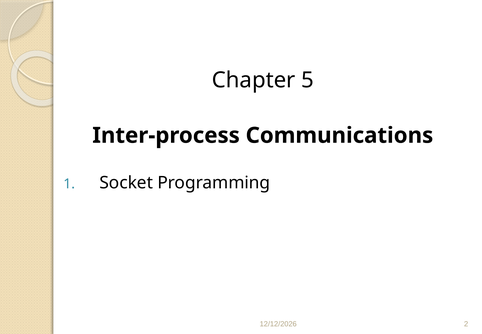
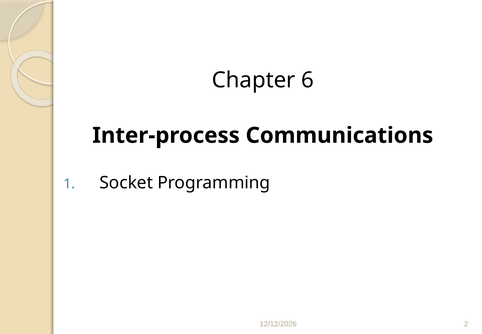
5: 5 -> 6 (308, 80)
